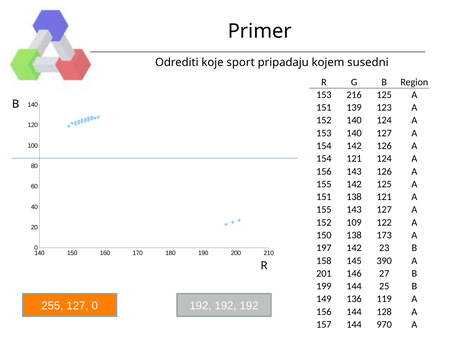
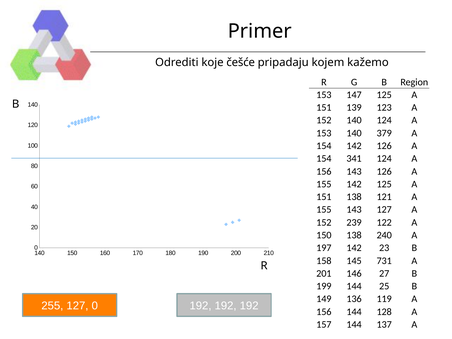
sport: sport -> češće (241, 63)
susedni: susedni -> kažemo (368, 63)
216: 216 -> 147 (354, 95)
140 127: 127 -> 379 (384, 133)
154 121: 121 -> 341 (354, 159)
109: 109 -> 239 (354, 222)
173: 173 -> 240 (384, 235)
390: 390 -> 731 (384, 261)
970: 970 -> 137 (384, 324)
